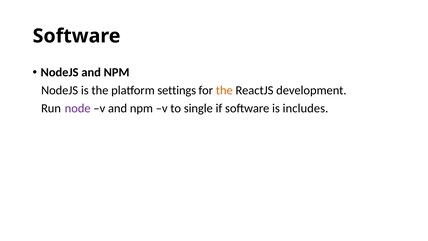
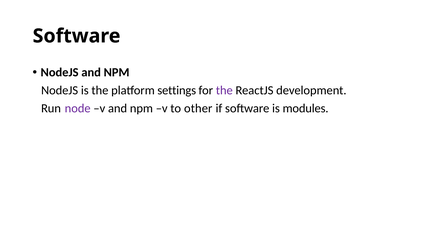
the colour: orange -> purple (224, 90)
single: single -> other (198, 108)
includes: includes -> modules (306, 108)
